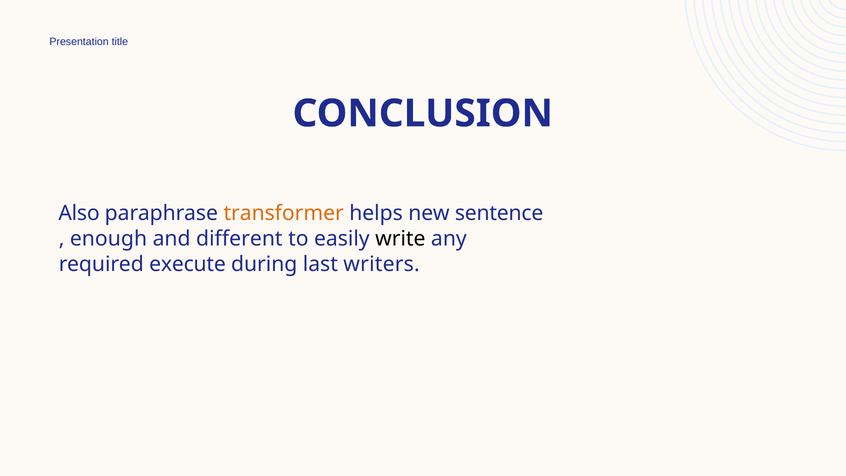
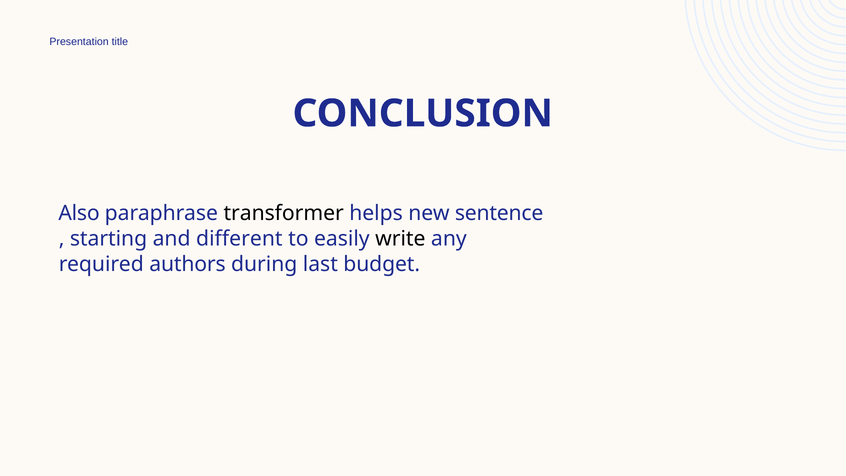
transformer colour: orange -> black (284, 213)
enough: enough -> starting (109, 239)
execute: execute -> authors (187, 264)
writers: writers -> budget (382, 264)
